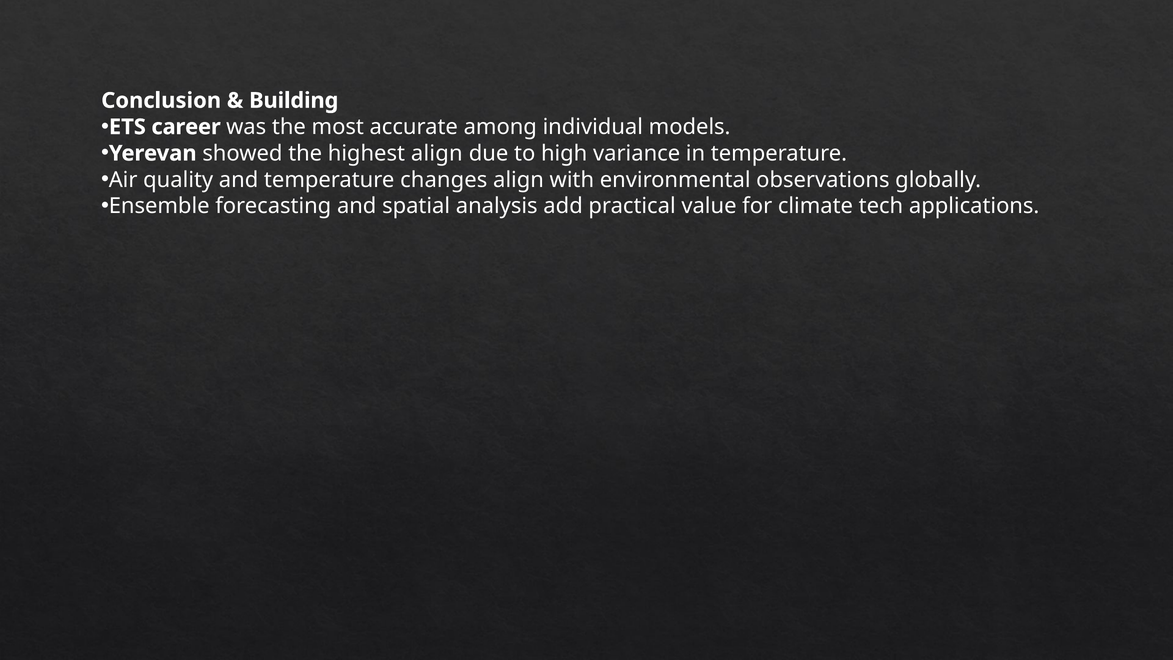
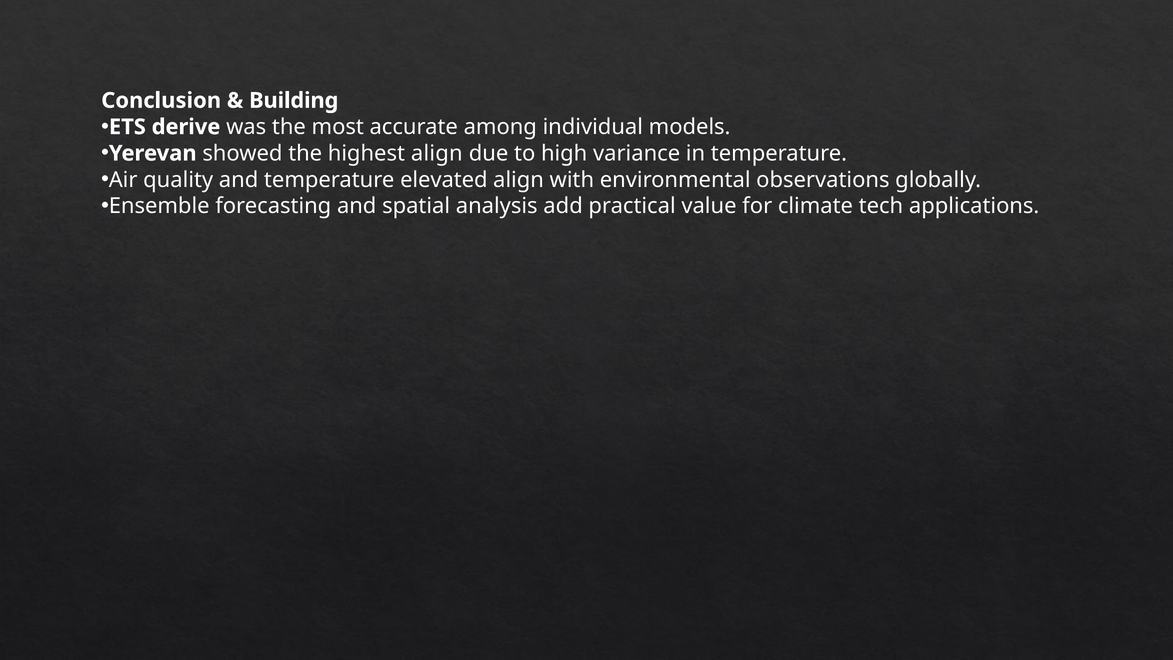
career: career -> derive (186, 127)
changes: changes -> elevated (444, 180)
